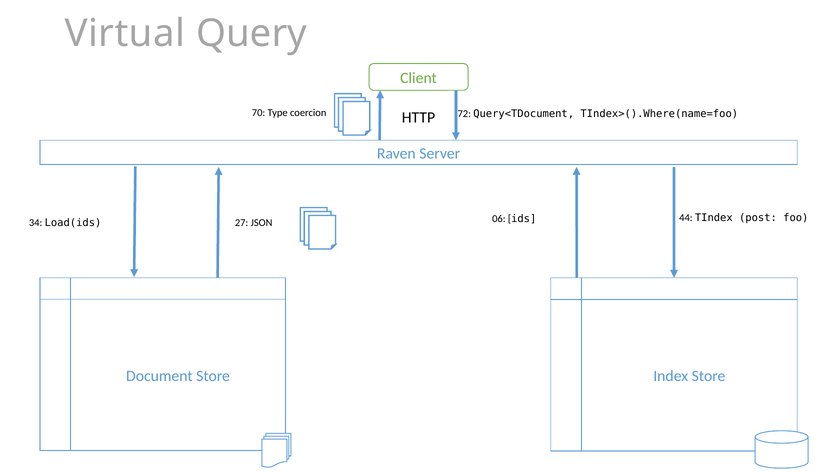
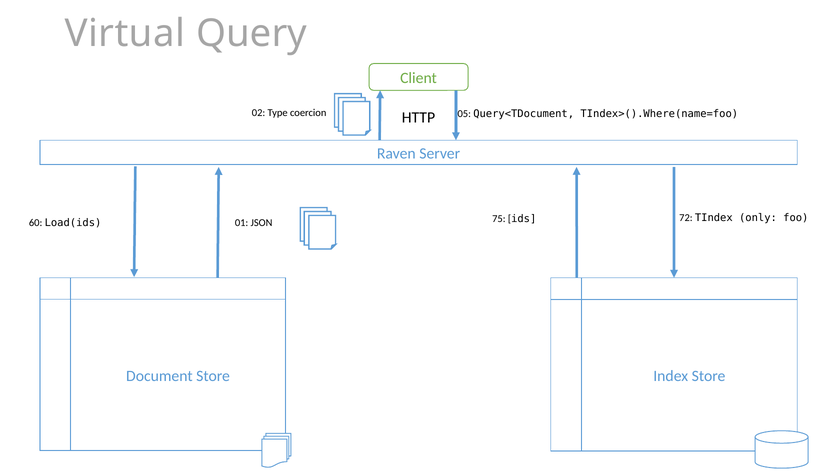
70: 70 -> 02 (259, 113)
72: 72 -> 05 (464, 114)
44: 44 -> 72 (686, 218)
post: post -> only (758, 218)
06: 06 -> 75 (499, 219)
34: 34 -> 60 (36, 223)
27: 27 -> 01 (242, 223)
